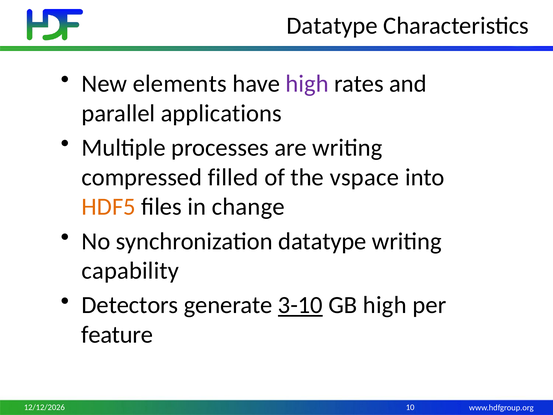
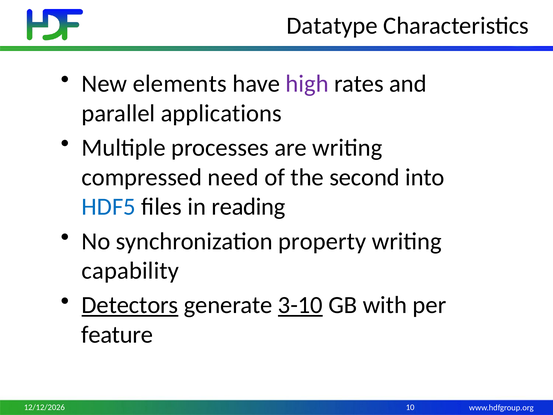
filled: filled -> need (233, 177)
vspace: vspace -> second (365, 177)
HDF5 colour: orange -> blue (109, 207)
change: change -> reading (249, 207)
synchronization datatype: datatype -> property (322, 241)
Detectors underline: none -> present (130, 305)
GB high: high -> with (385, 305)
